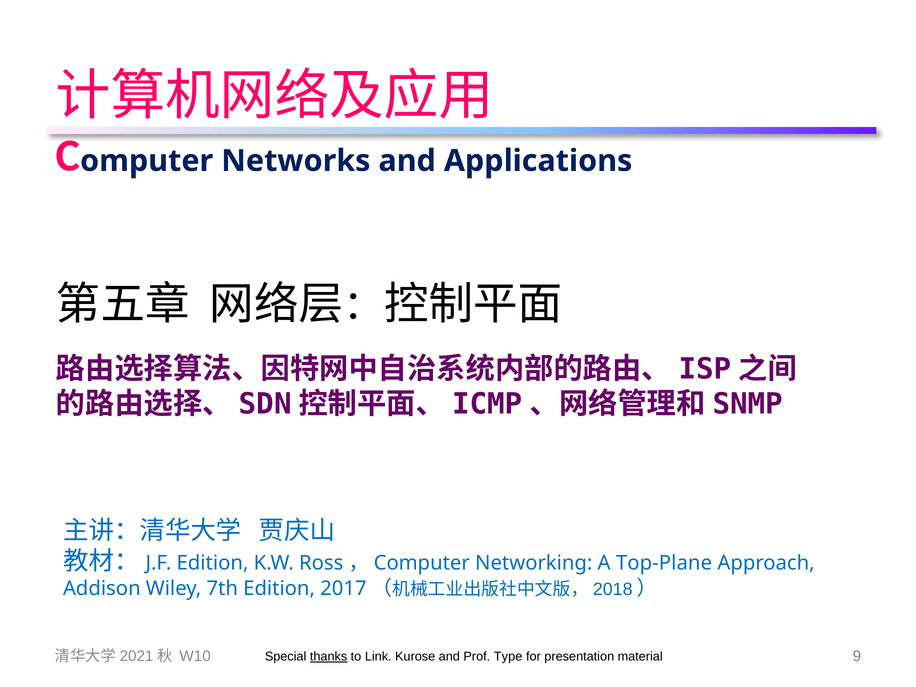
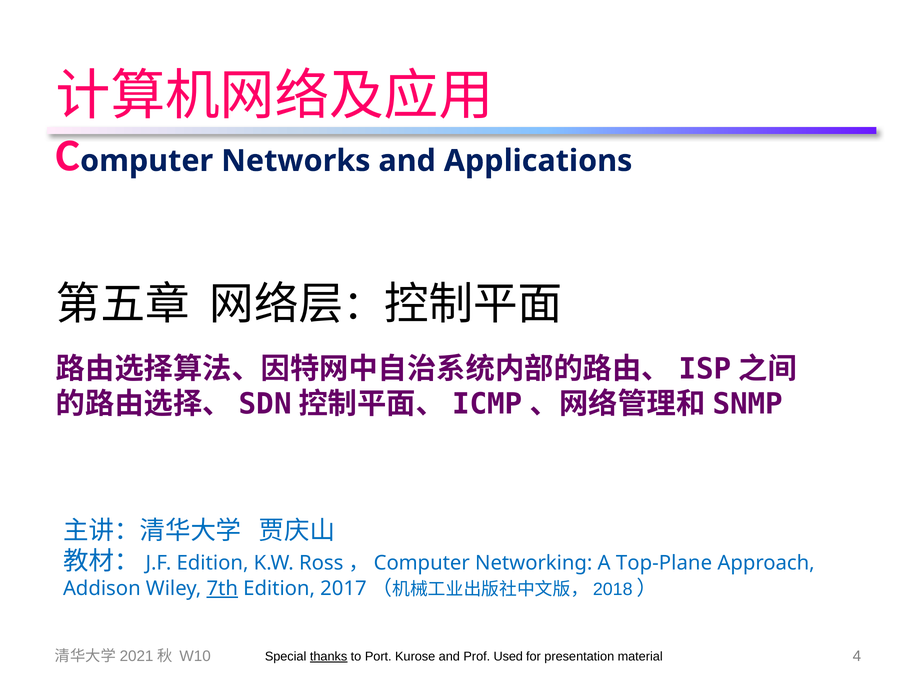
7th underline: none -> present (222, 589)
9: 9 -> 4 (857, 656)
Link: Link -> Port (378, 657)
Type: Type -> Used (508, 657)
